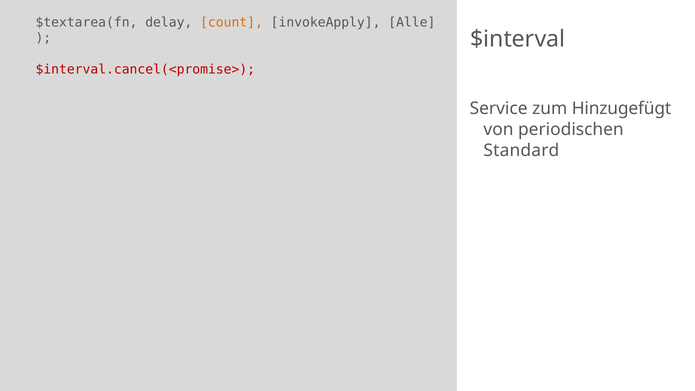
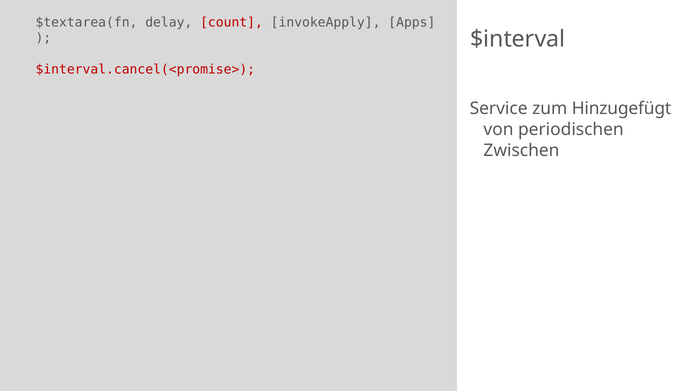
count colour: orange -> red (232, 22)
Alle: Alle -> Apps (412, 22)
Standard: Standard -> Zwischen (521, 150)
